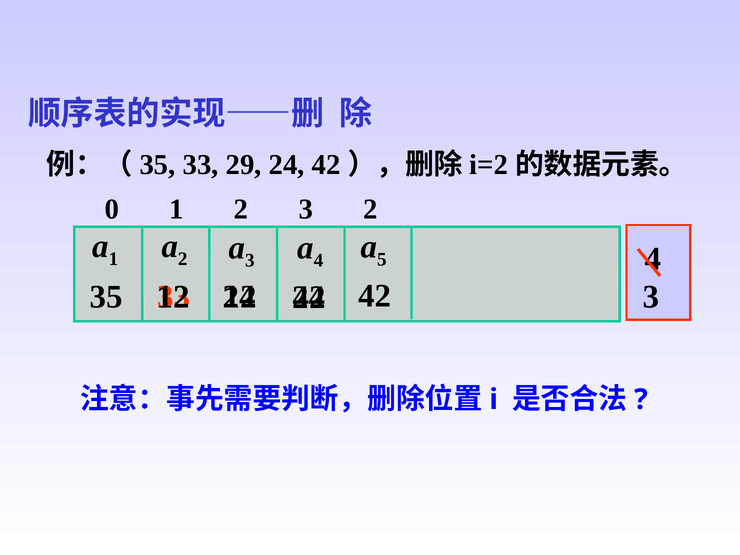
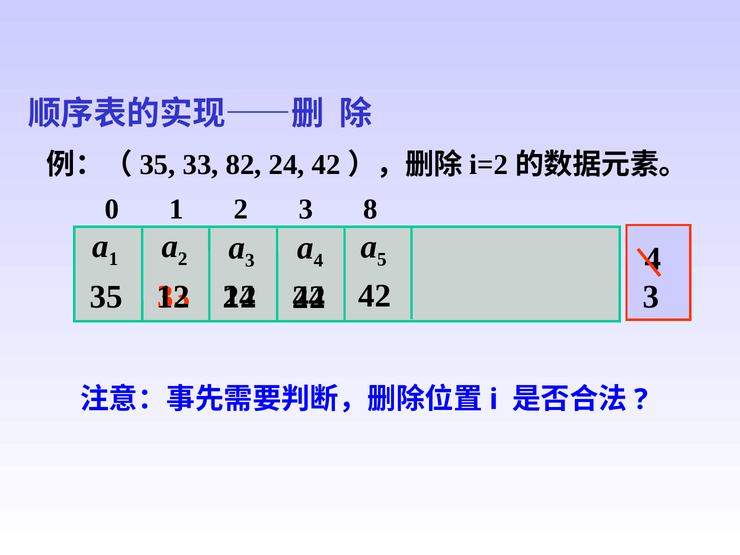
29: 29 -> 82 (244, 165)
3 2: 2 -> 8 (370, 209)
